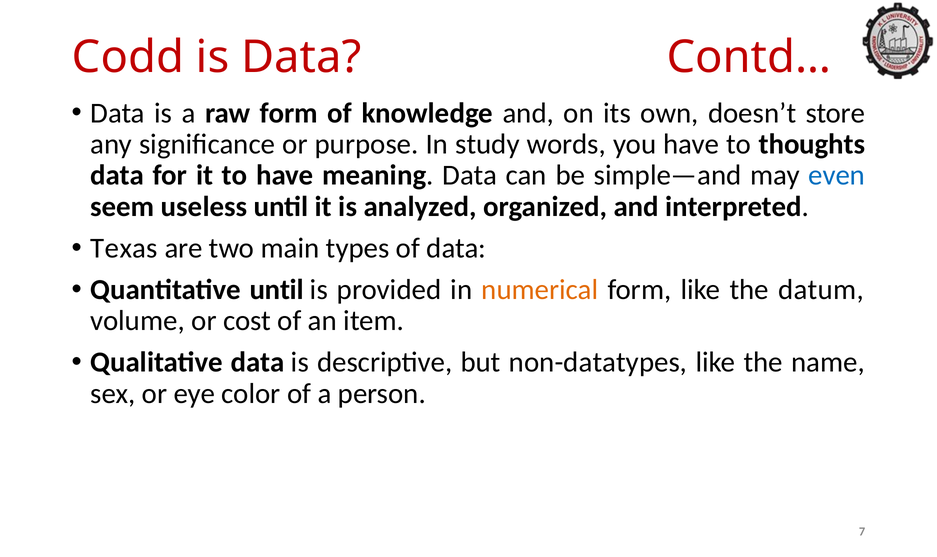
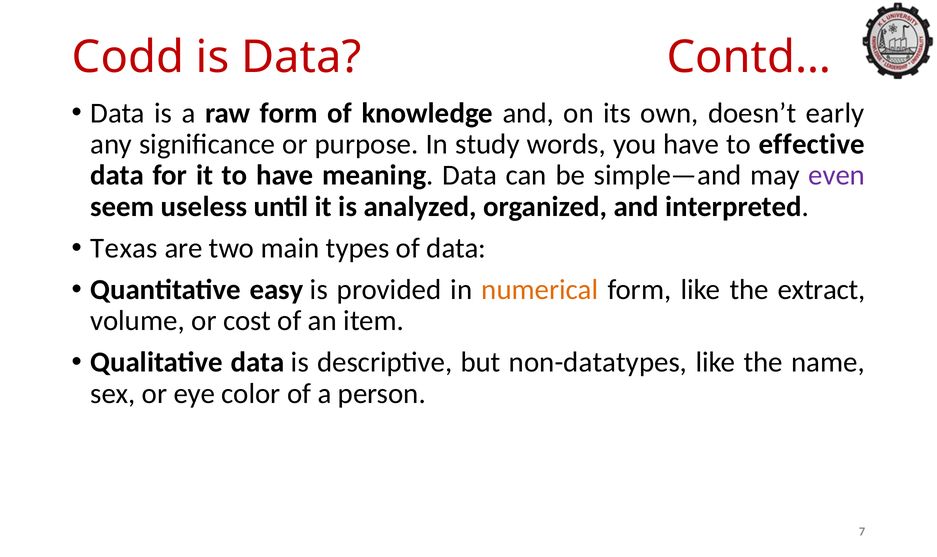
store: store -> early (835, 113)
thoughts: thoughts -> effective (812, 144)
even colour: blue -> purple (837, 176)
Quantitative until: until -> easy (277, 290)
datum: datum -> extract (821, 290)
